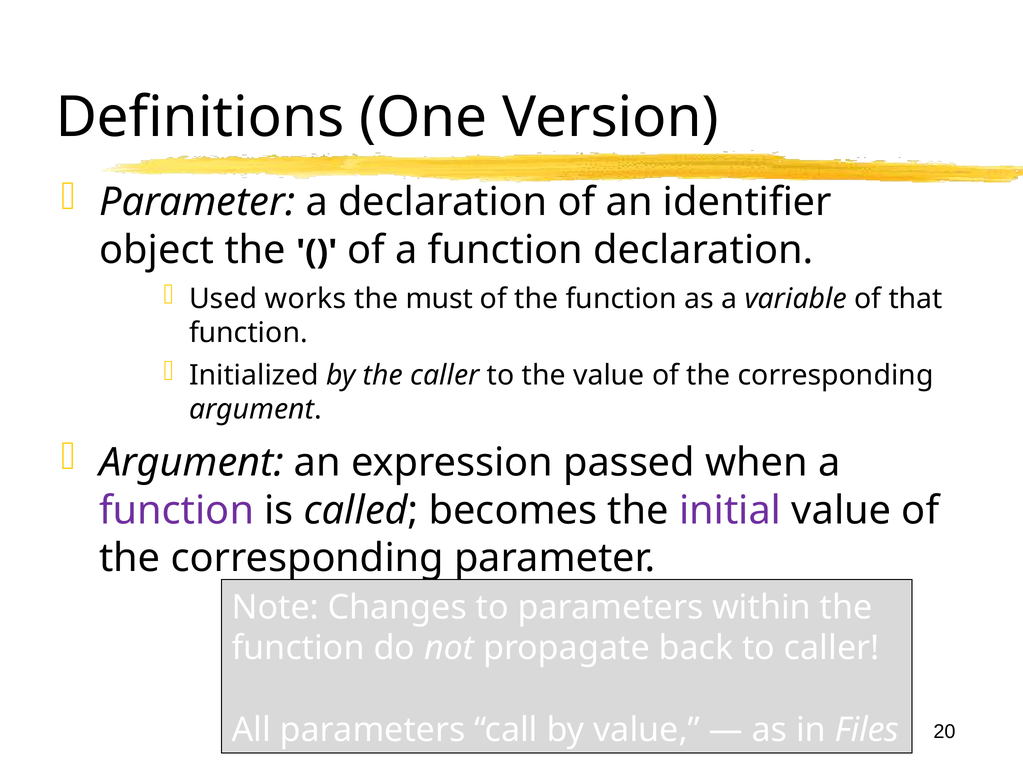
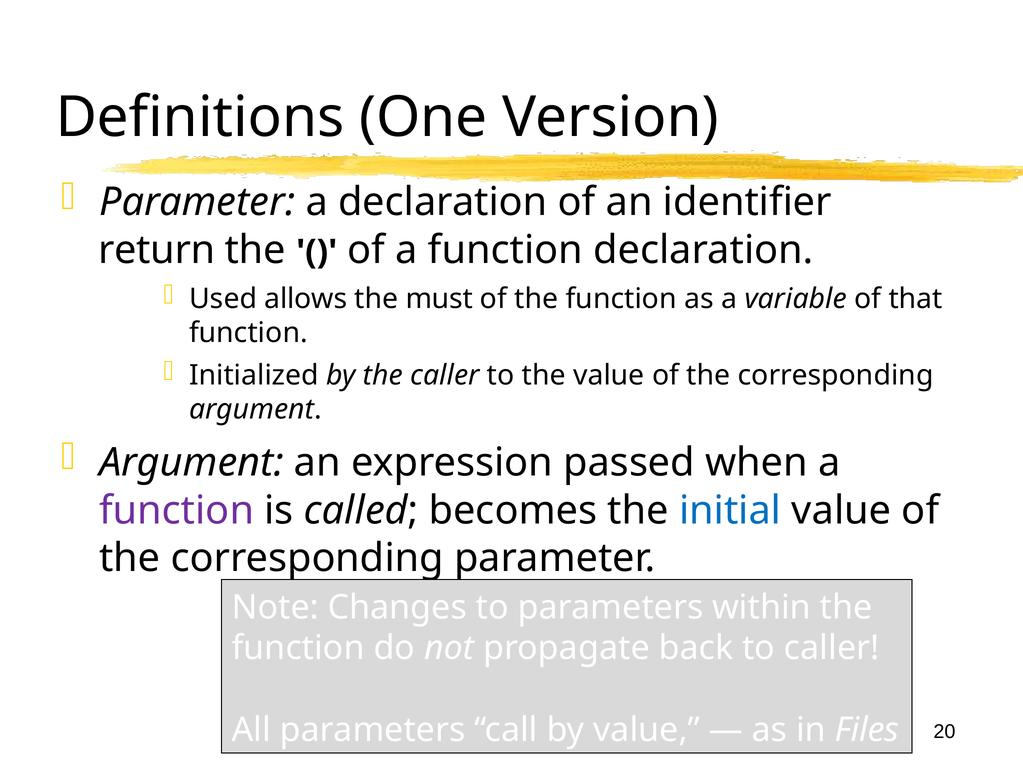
object: object -> return (157, 250)
works: works -> allows (306, 299)
initial colour: purple -> blue (730, 511)
